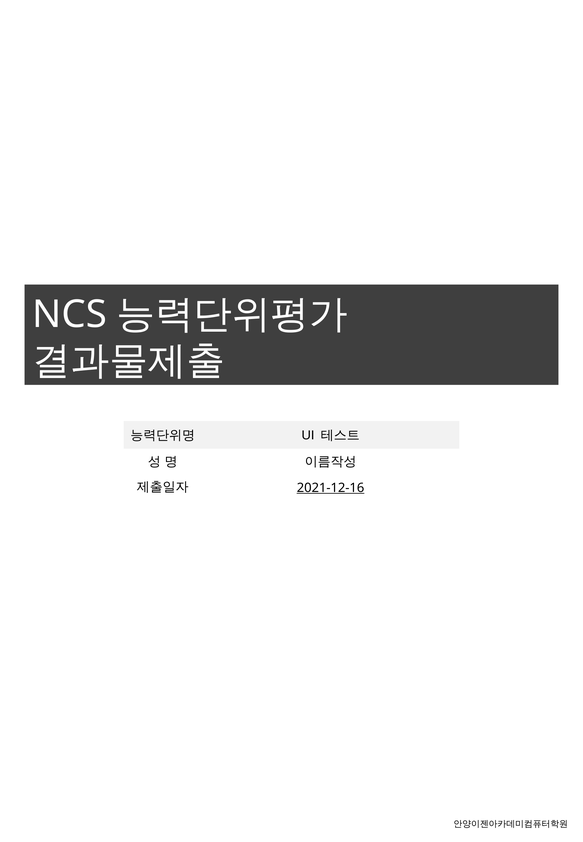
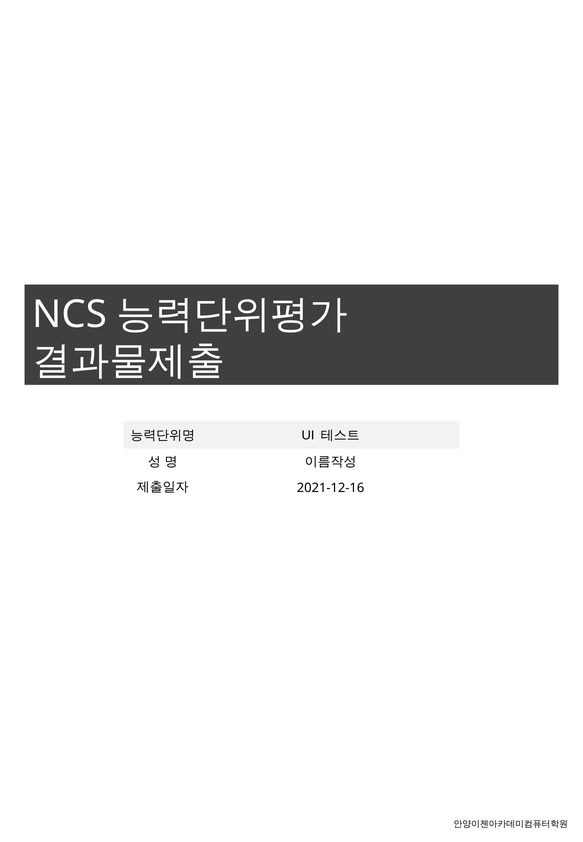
2021-12-16 underline: present -> none (331, 488)
